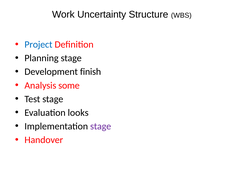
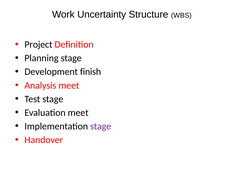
Project colour: blue -> black (38, 45)
Analysis some: some -> meet (69, 86)
Evaluation looks: looks -> meet (78, 113)
